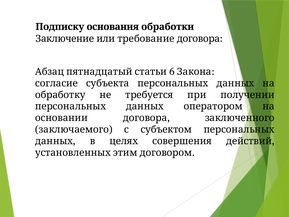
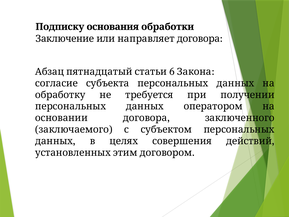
требование: требование -> направляет (146, 39)
